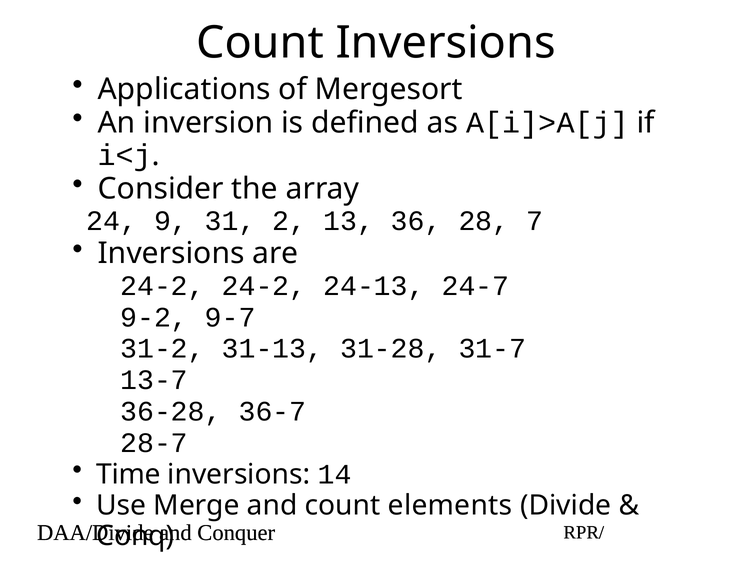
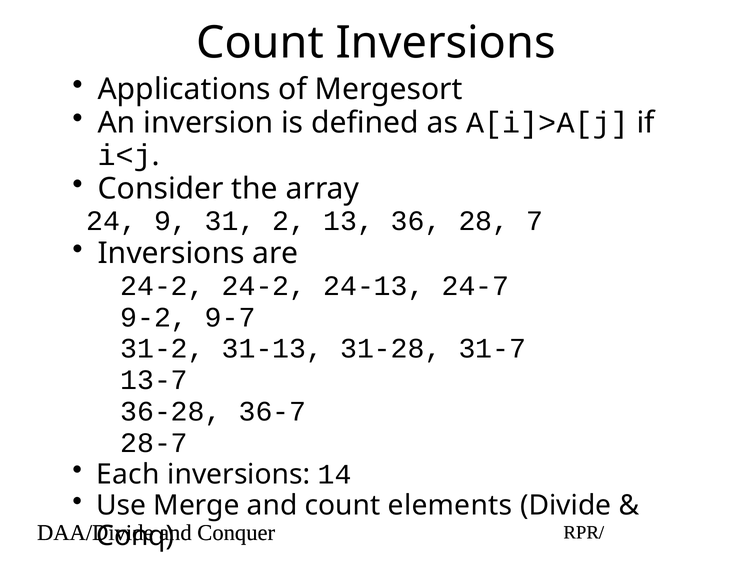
Time: Time -> Each (128, 474)
